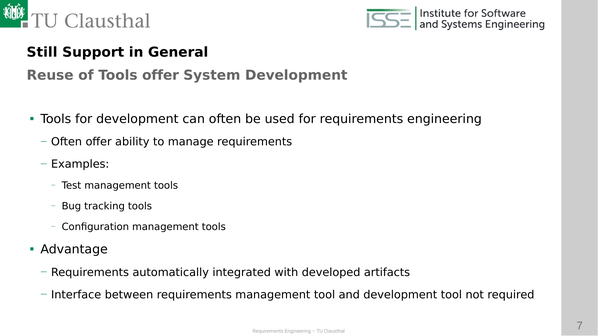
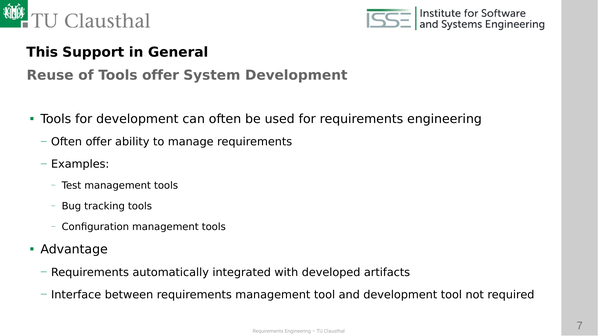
Still: Still -> This (42, 53)
